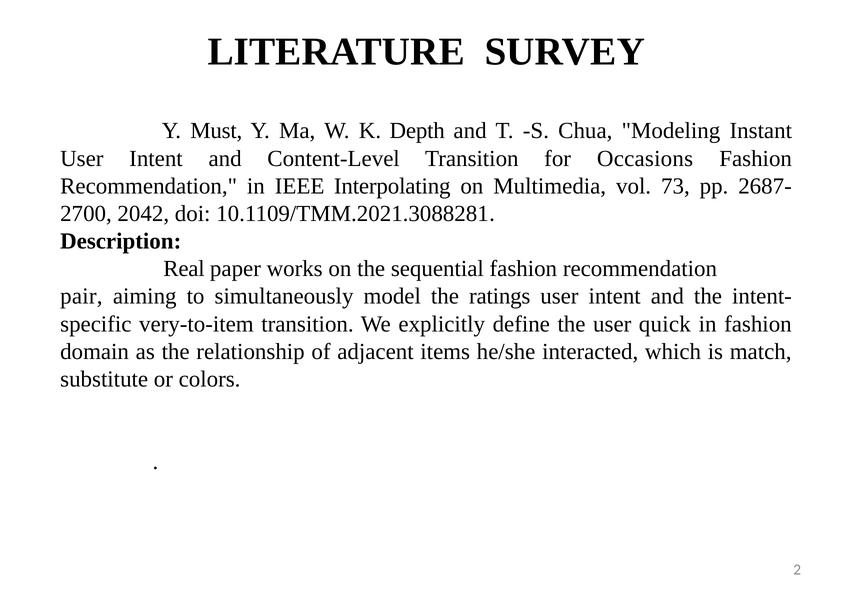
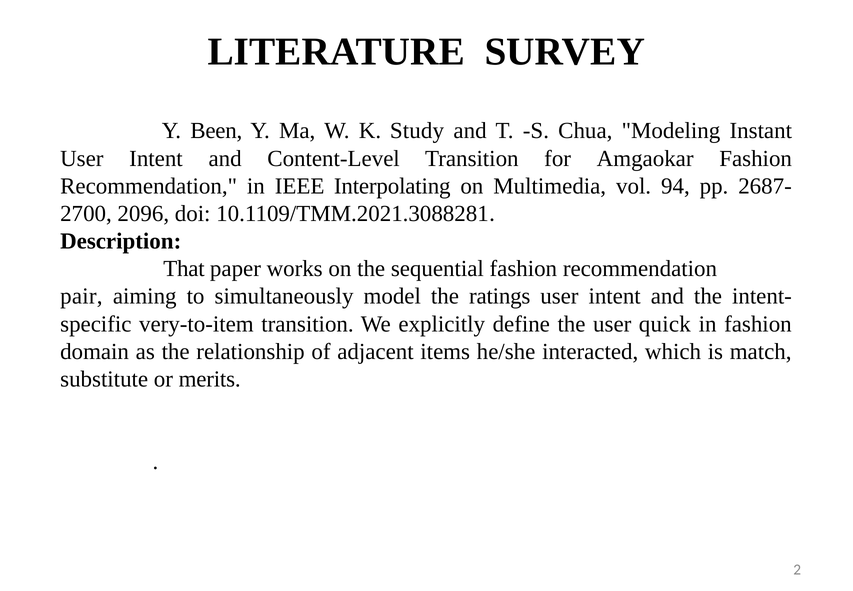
Must: Must -> Been (216, 131)
Depth: Depth -> Study (417, 131)
Occasions: Occasions -> Amgaokar (645, 158)
73: 73 -> 94 (675, 186)
2042: 2042 -> 2096 (143, 213)
Real: Real -> That (184, 269)
colors: colors -> merits (210, 379)
